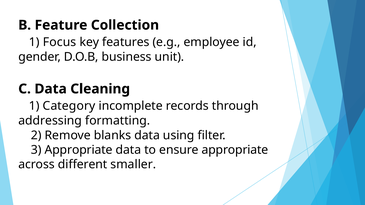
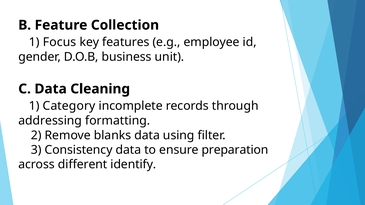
3 Appropriate: Appropriate -> Consistency (79, 150)
ensure appropriate: appropriate -> preparation (235, 150)
smaller: smaller -> identify (133, 165)
